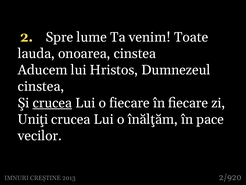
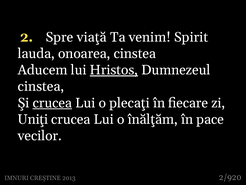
lume: lume -> viaţă (92, 37)
Toate: Toate -> Spirit (191, 37)
Hristos underline: none -> present (114, 70)
o fiecare: fiecare -> plecaţi (130, 103)
